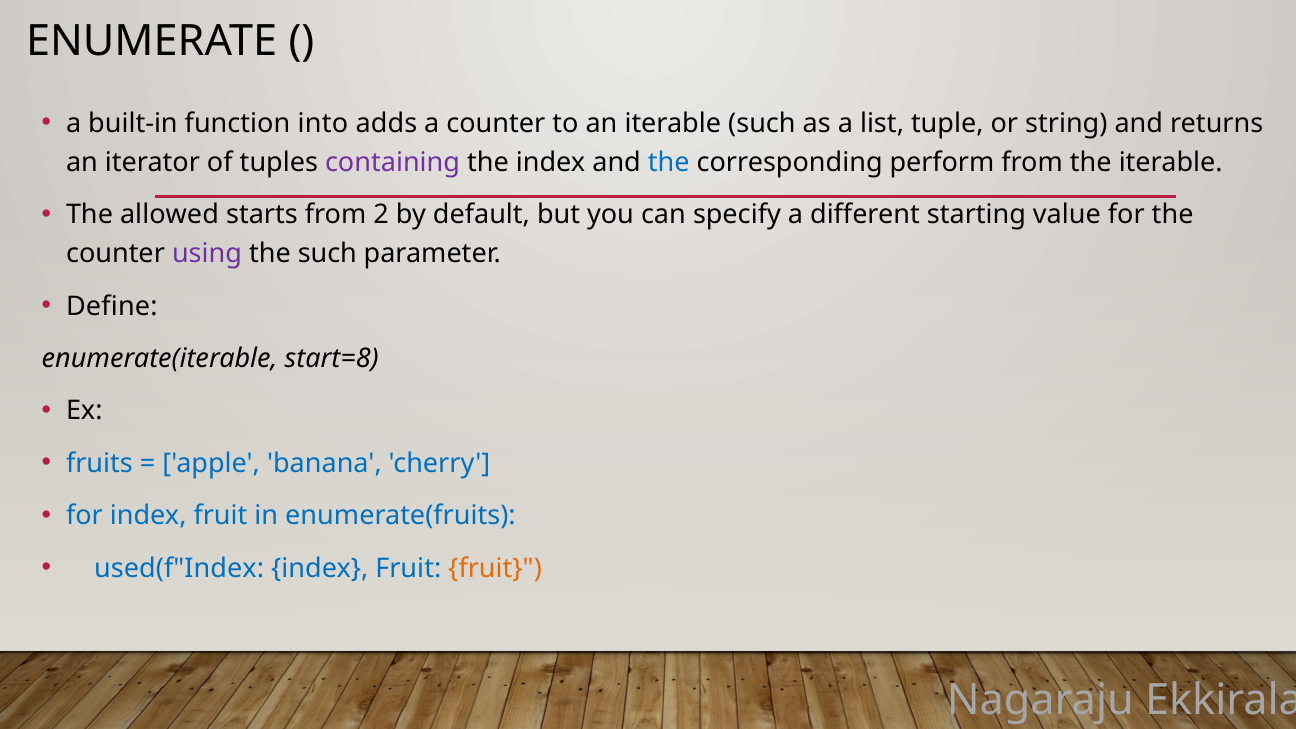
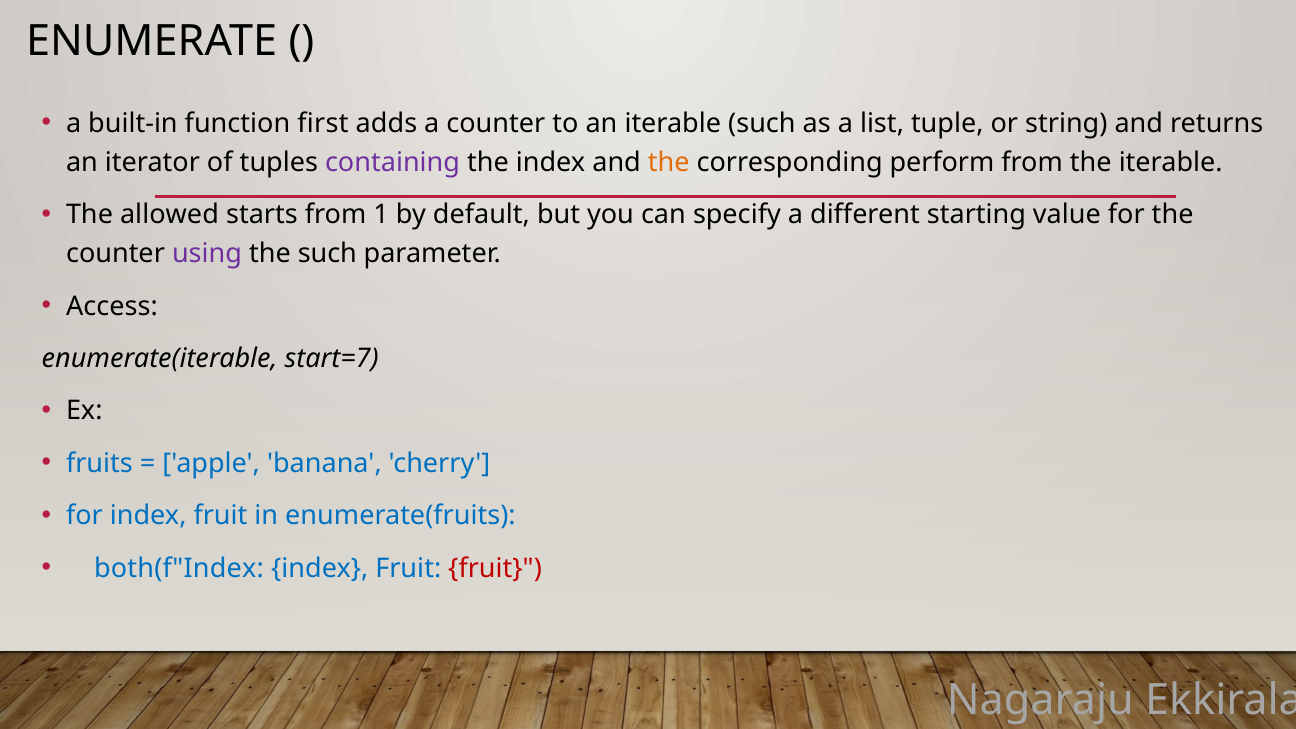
into: into -> first (323, 124)
the colour: blue -> orange (669, 162)
2: 2 -> 1 (381, 215)
Define: Define -> Access (112, 306)
start=8: start=8 -> start=7 (332, 359)
used(f"Index: used(f"Index -> both(f"Index (179, 568)
fruit colour: orange -> red (495, 568)
